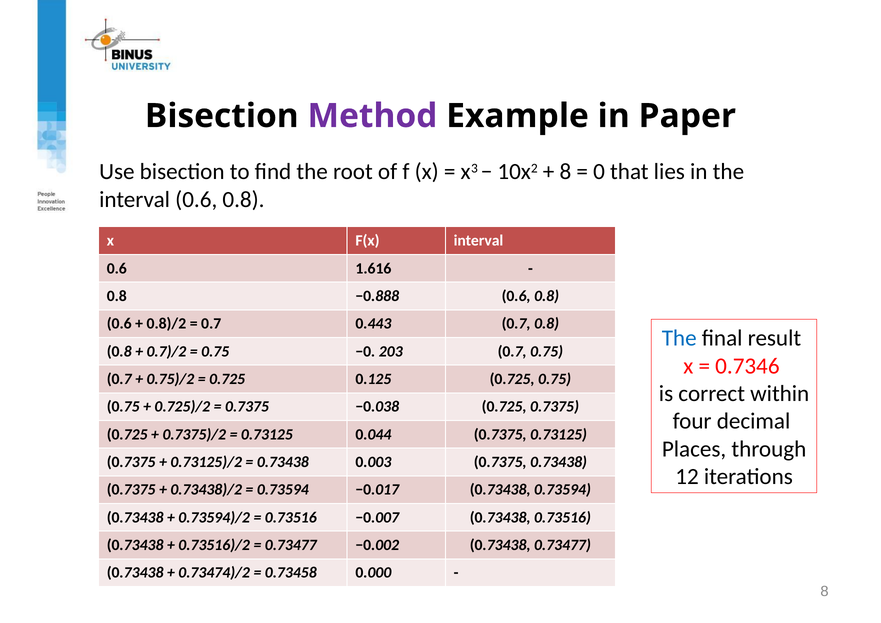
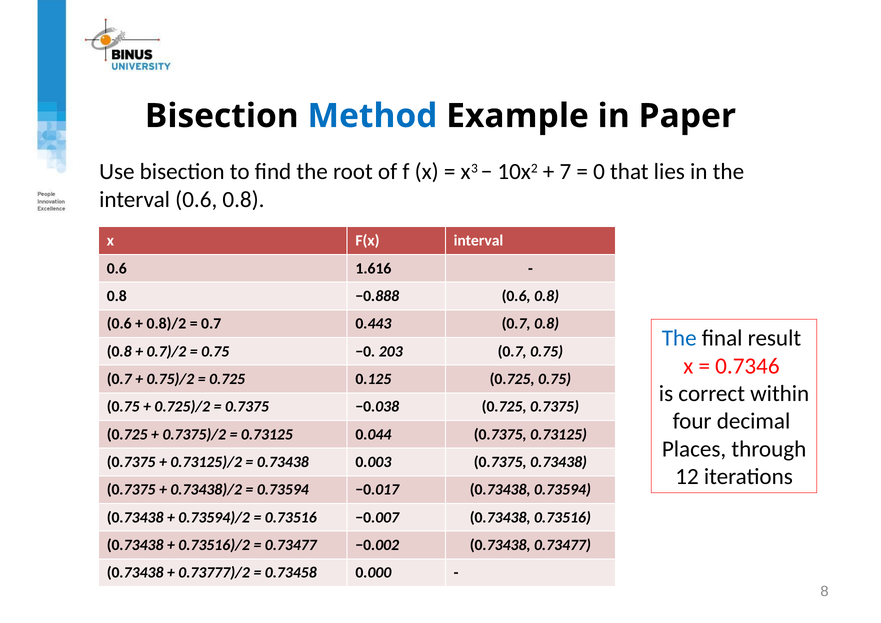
Method colour: purple -> blue (372, 116)
8: 8 -> 7 (565, 172)
0.73474)/2: 0.73474)/2 -> 0.73777)/2 (214, 573)
